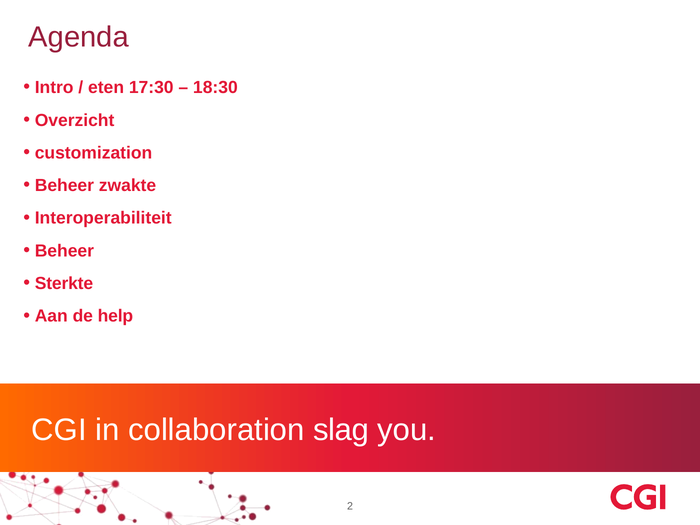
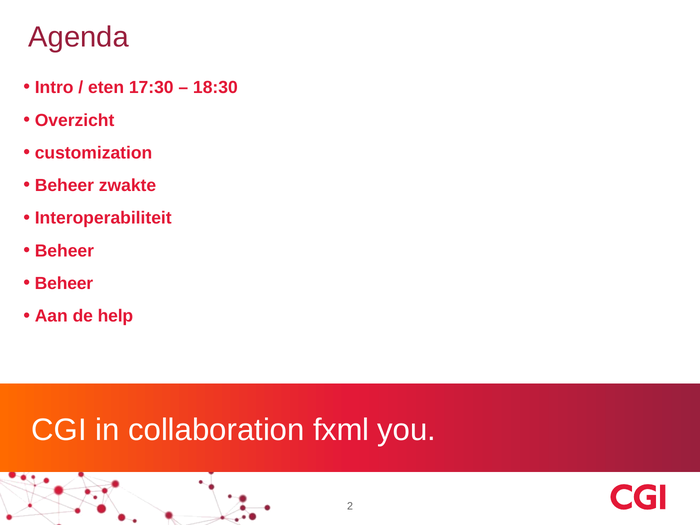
Sterkte: Sterkte -> Beheer (64, 284)
slag: slag -> fxml (341, 430)
